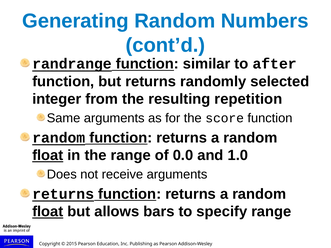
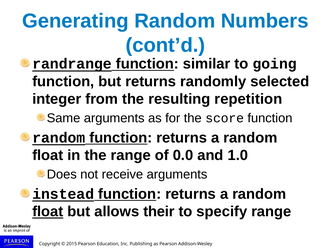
after: after -> going (275, 64)
float underline: present -> none (48, 156)
returns: returns -> instead (63, 194)
bars: bars -> their (159, 212)
